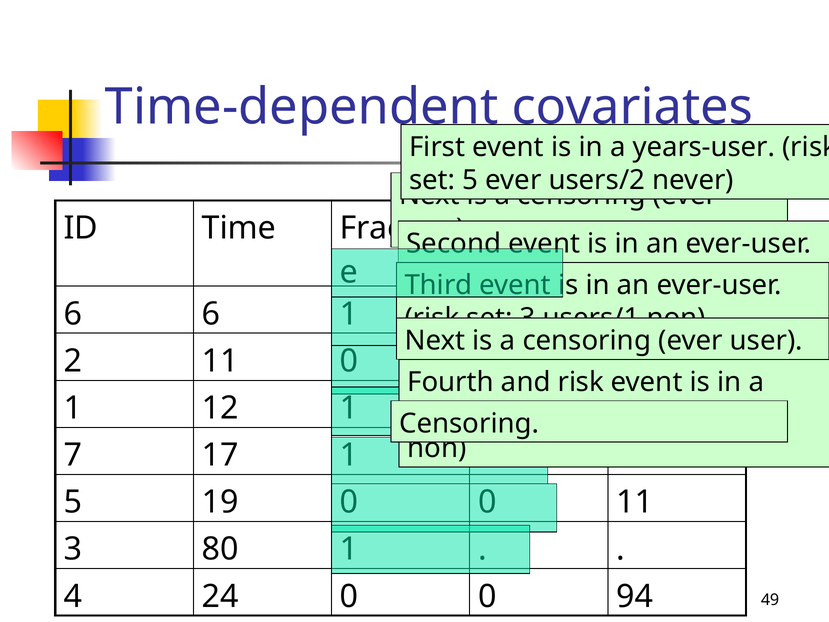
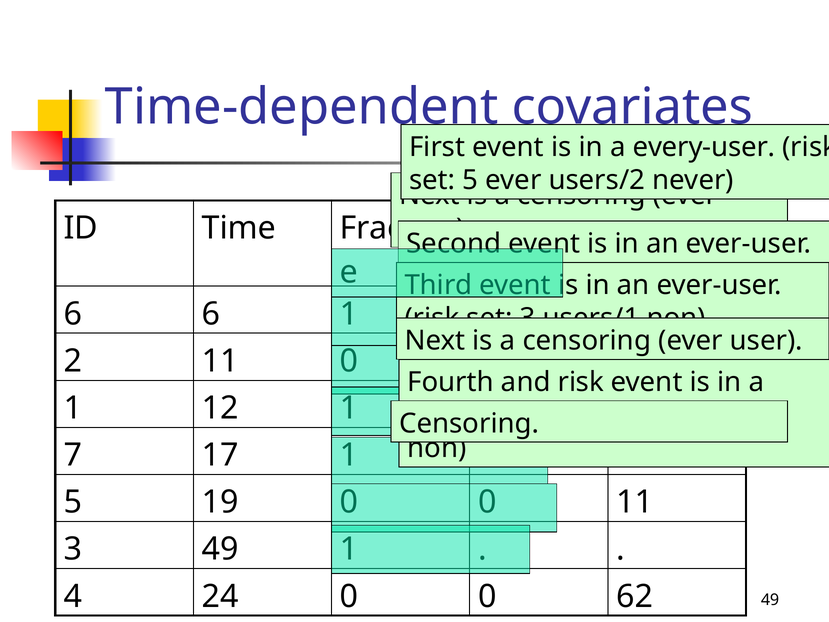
years-user: years-user -> every-user (704, 147)
3 80: 80 -> 49 (220, 549)
94: 94 -> 62 (635, 596)
